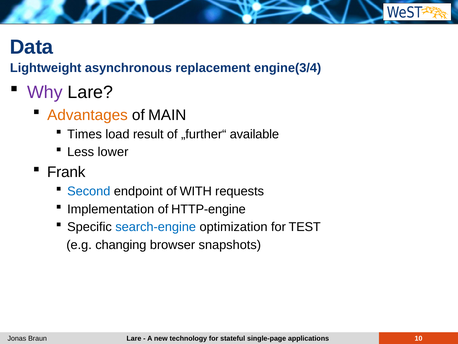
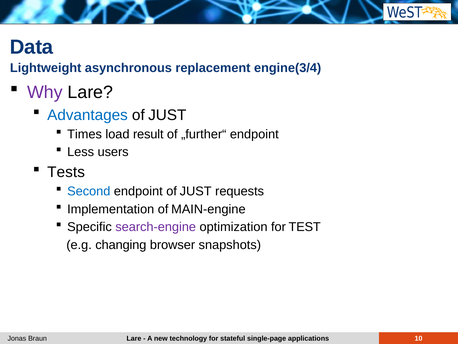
Advantages colour: orange -> blue (87, 115)
MAIN: MAIN -> JUST (167, 115)
„further“ available: available -> endpoint (254, 134)
lower: lower -> users (113, 152)
Frank: Frank -> Tests (66, 172)
endpoint of WITH: WITH -> JUST (196, 191)
HTTP-engine: HTTP-engine -> MAIN-engine (208, 209)
search-engine colour: blue -> purple (156, 227)
